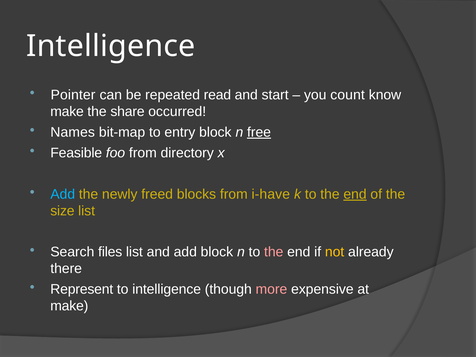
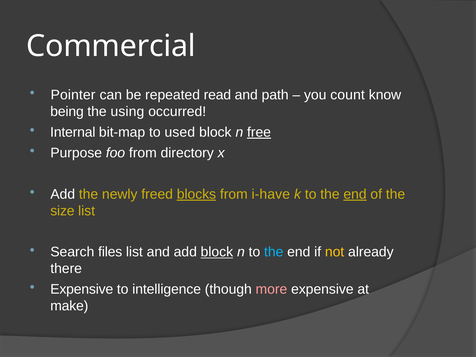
Intelligence: Intelligence -> Commercial (111, 46)
start: start -> path (275, 95)
make: make -> being (67, 112)
share: share -> using (127, 112)
Names: Names -> Internal (73, 132)
entry: entry -> used (180, 132)
Feasible: Feasible -> Purpose (76, 153)
Add colour: light blue -> white (63, 194)
blocks underline: none -> present (196, 194)
block underline: none -> present (217, 252)
the colour: pink -> light blue (274, 252)
Represent: Represent -> Expensive (82, 289)
